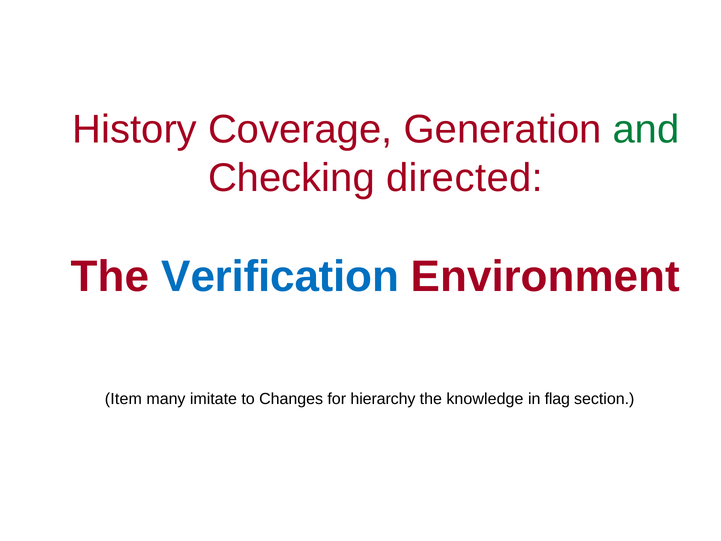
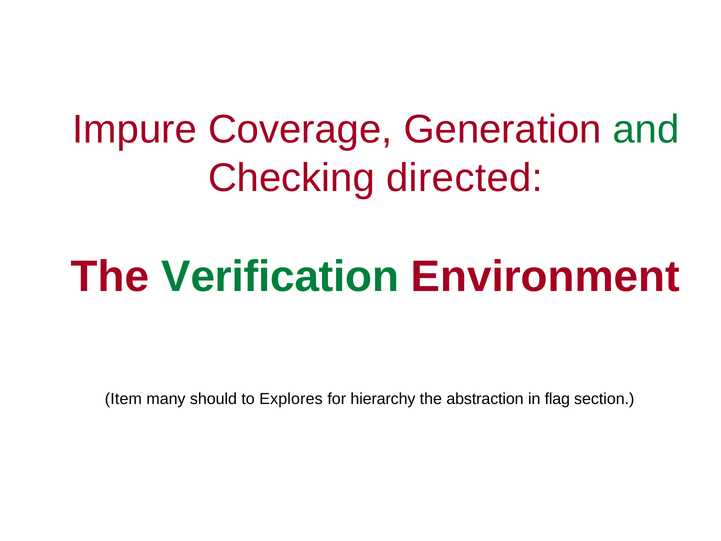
History: History -> Impure (135, 130)
Verification colour: blue -> green (280, 277)
imitate: imitate -> should (213, 399)
Changes: Changes -> Explores (291, 399)
knowledge: knowledge -> abstraction (485, 399)
